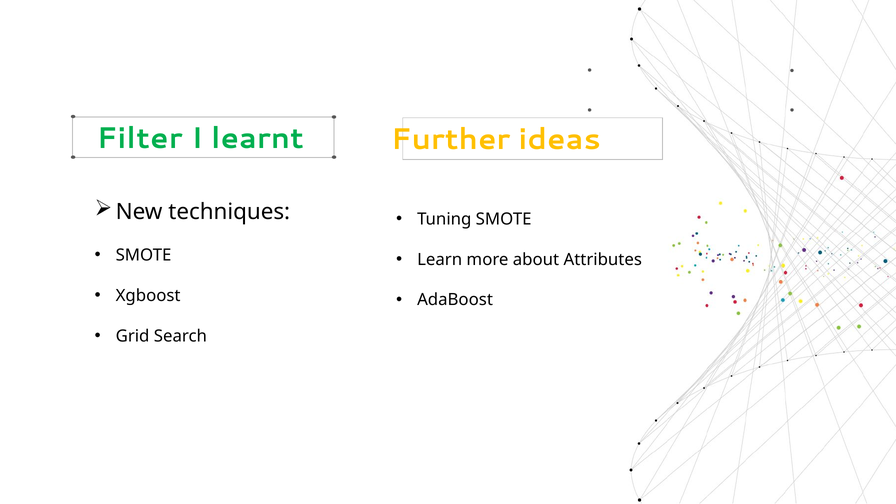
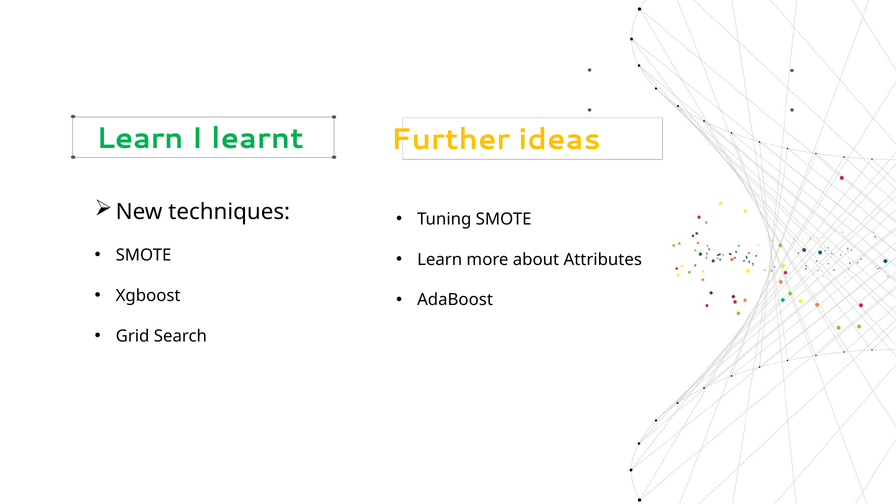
Filter: Filter -> Learn (140, 138)
